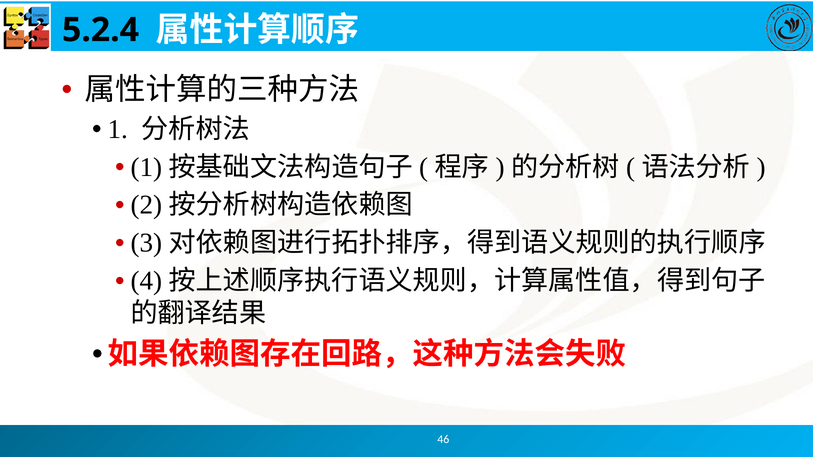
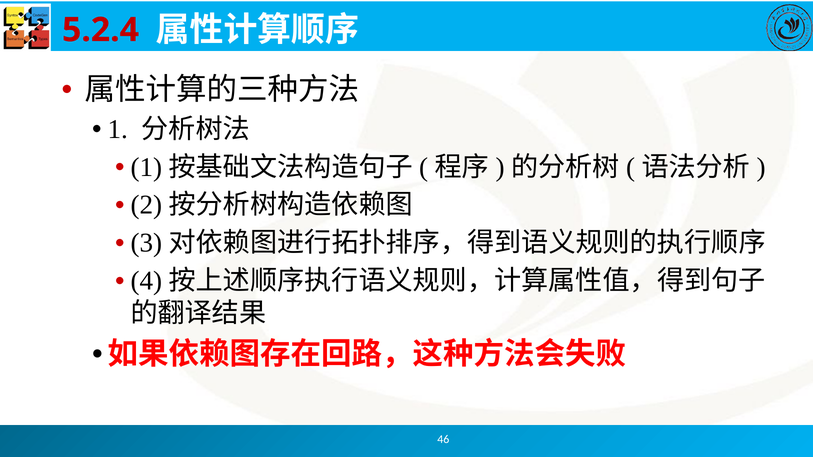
5.2.4 colour: black -> red (101, 30)
